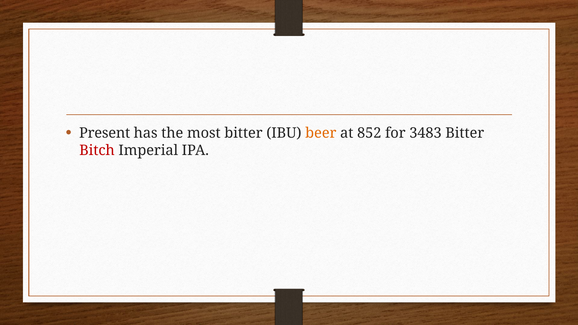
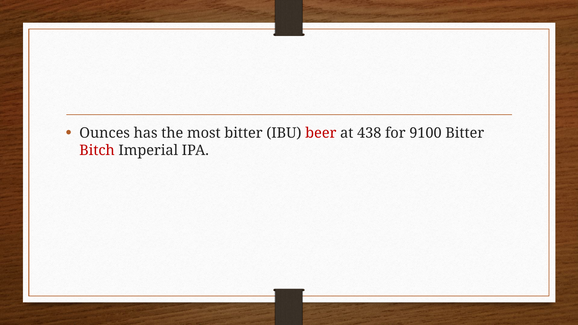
Present: Present -> Ounces (105, 133)
beer colour: orange -> red (321, 133)
852: 852 -> 438 (369, 133)
3483: 3483 -> 9100 (425, 133)
